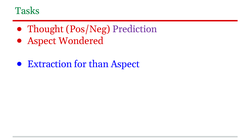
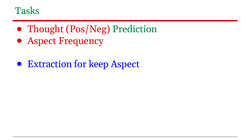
Prediction colour: purple -> green (135, 29)
Wondered: Wondered -> Frequency (81, 41)
than: than -> keep (99, 64)
